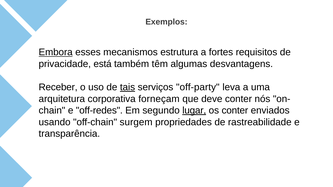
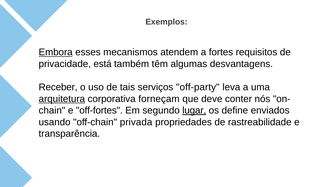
estrutura: estrutura -> atendem (179, 52)
tais underline: present -> none (128, 87)
arquitetura underline: none -> present (62, 99)
off-redes: off-redes -> off-fortes (99, 111)
os conter: conter -> define (235, 111)
surgem: surgem -> privada (136, 122)
